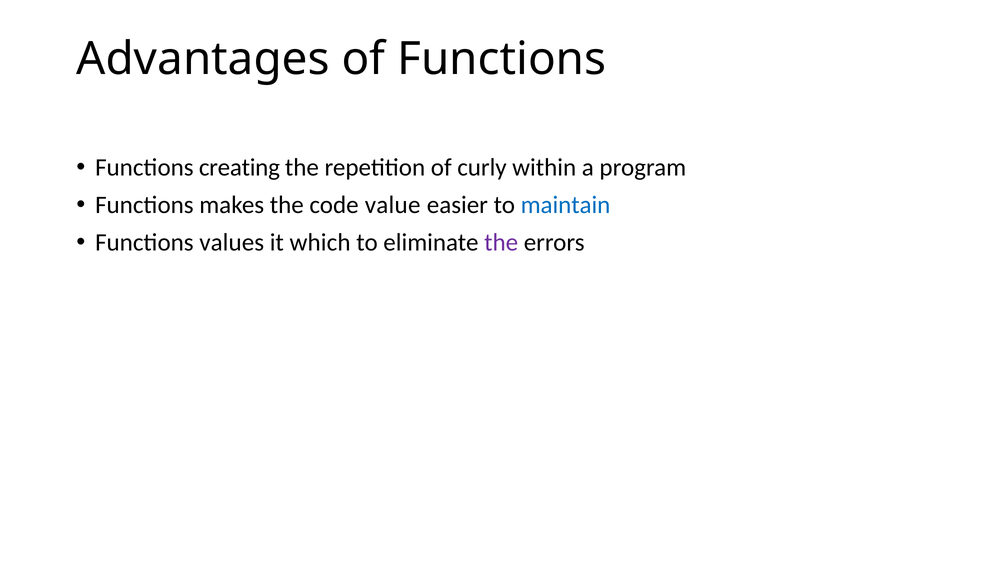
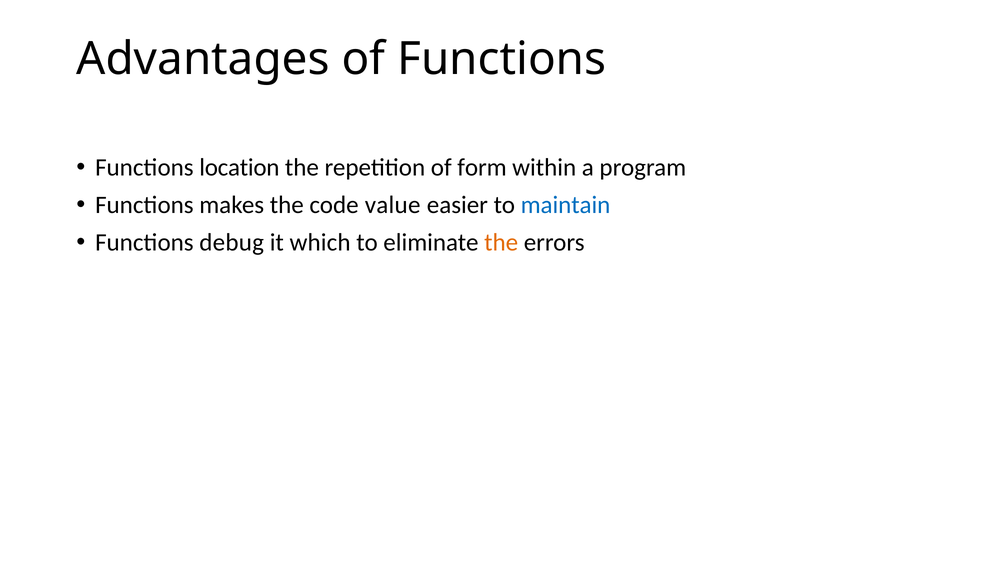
creating: creating -> location (239, 167)
curly: curly -> form (482, 167)
values: values -> debug (232, 242)
the colour: purple -> orange (501, 242)
